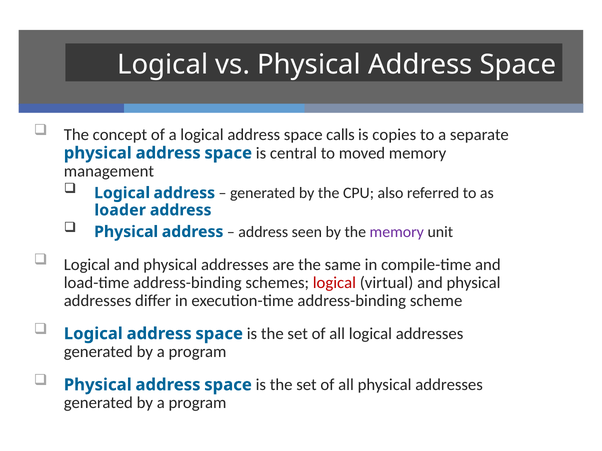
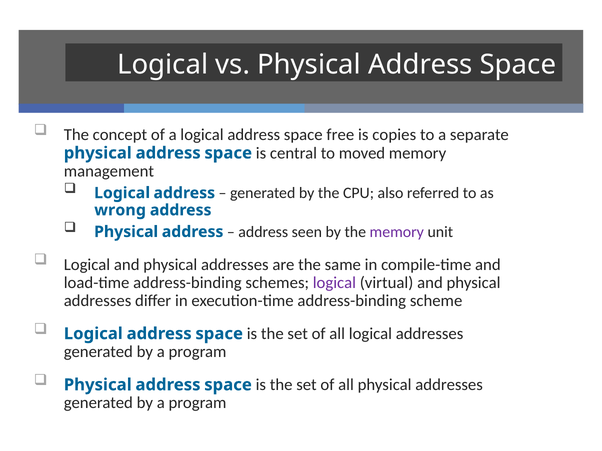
calls: calls -> free (340, 135)
loader: loader -> wrong (120, 210)
logical colour: red -> purple (334, 283)
